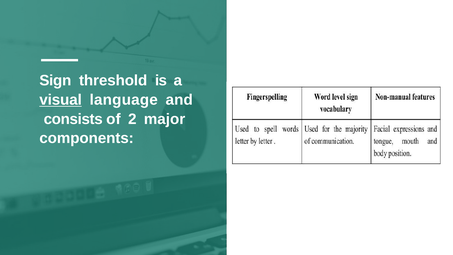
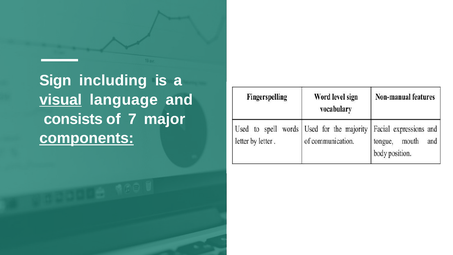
threshold: threshold -> including (113, 81)
2: 2 -> 7 (132, 119)
components underline: none -> present (87, 138)
